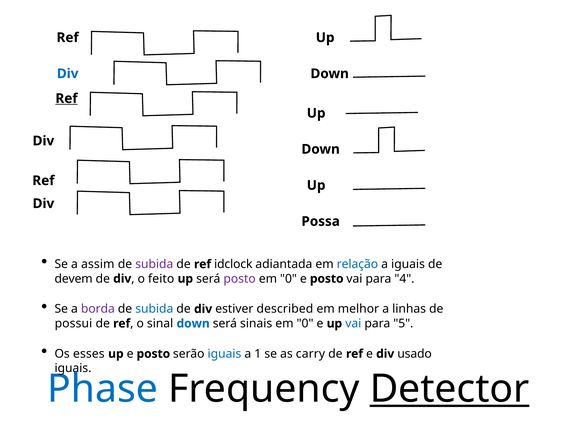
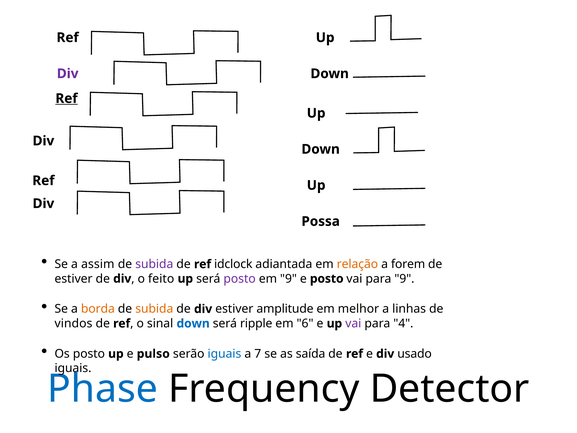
Div colour: blue -> purple (68, 74)
relação colour: blue -> orange (357, 264)
a iguais: iguais -> forem (408, 264)
devem: devem -> estiver (74, 279)
0: 0 -> 9 (288, 279)
para 4: 4 -> 9 (404, 279)
borda colour: purple -> orange (98, 309)
subida colour: blue -> orange (154, 309)
described: described -> amplitude (285, 309)
possui: possui -> vindos (73, 323)
sinais: sinais -> ripple (256, 323)
0: 0 -> 6 (305, 323)
vai colour: blue -> purple (353, 323)
5: 5 -> 4 (403, 323)
Os esses: esses -> posto (89, 354)
up e posto: posto -> pulso (153, 354)
1: 1 -> 7 (258, 354)
carry: carry -> saída (311, 354)
Detector underline: present -> none (450, 389)
